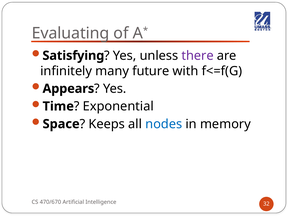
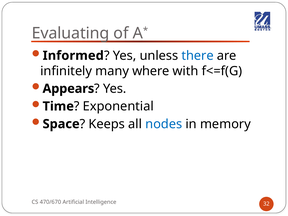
Satisfying: Satisfying -> Informed (73, 56)
there colour: purple -> blue (198, 56)
future: future -> where (151, 71)
